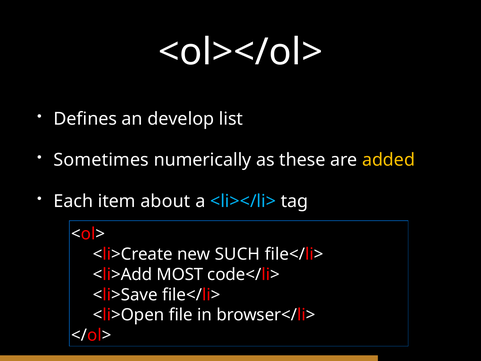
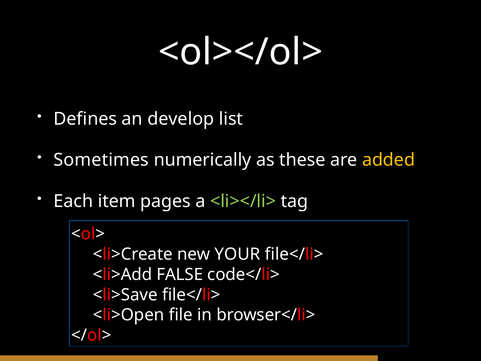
about: about -> pages (166, 201)
<li></li> colour: light blue -> light green (243, 201)
SUCH: SUCH -> YOUR (237, 254)
MOST: MOST -> FALSE (180, 274)
